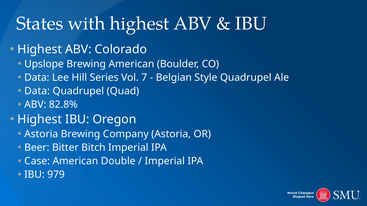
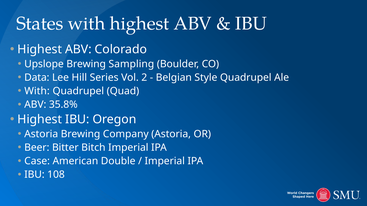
Brewing American: American -> Sampling (131, 64)
7: 7 -> 2 (144, 78)
Data: Data -> With (37, 91)
82.8%: 82.8% -> 35.8% (63, 105)
979: 979 -> 108 (56, 175)
